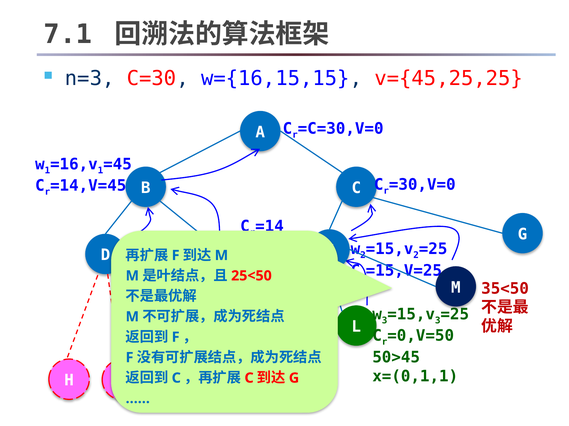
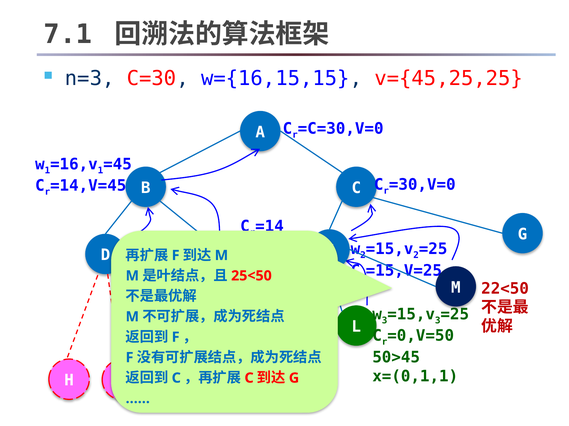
35<50: 35<50 -> 22<50 (505, 289)
